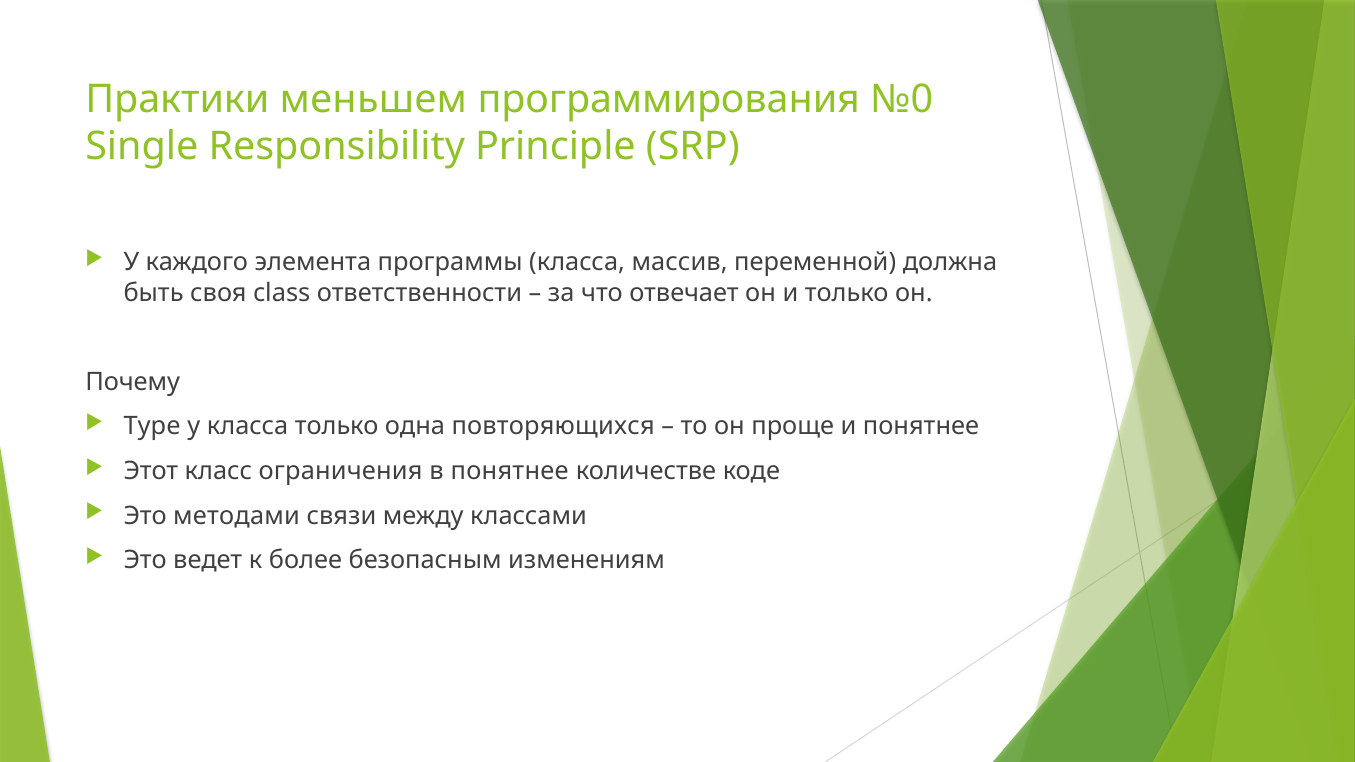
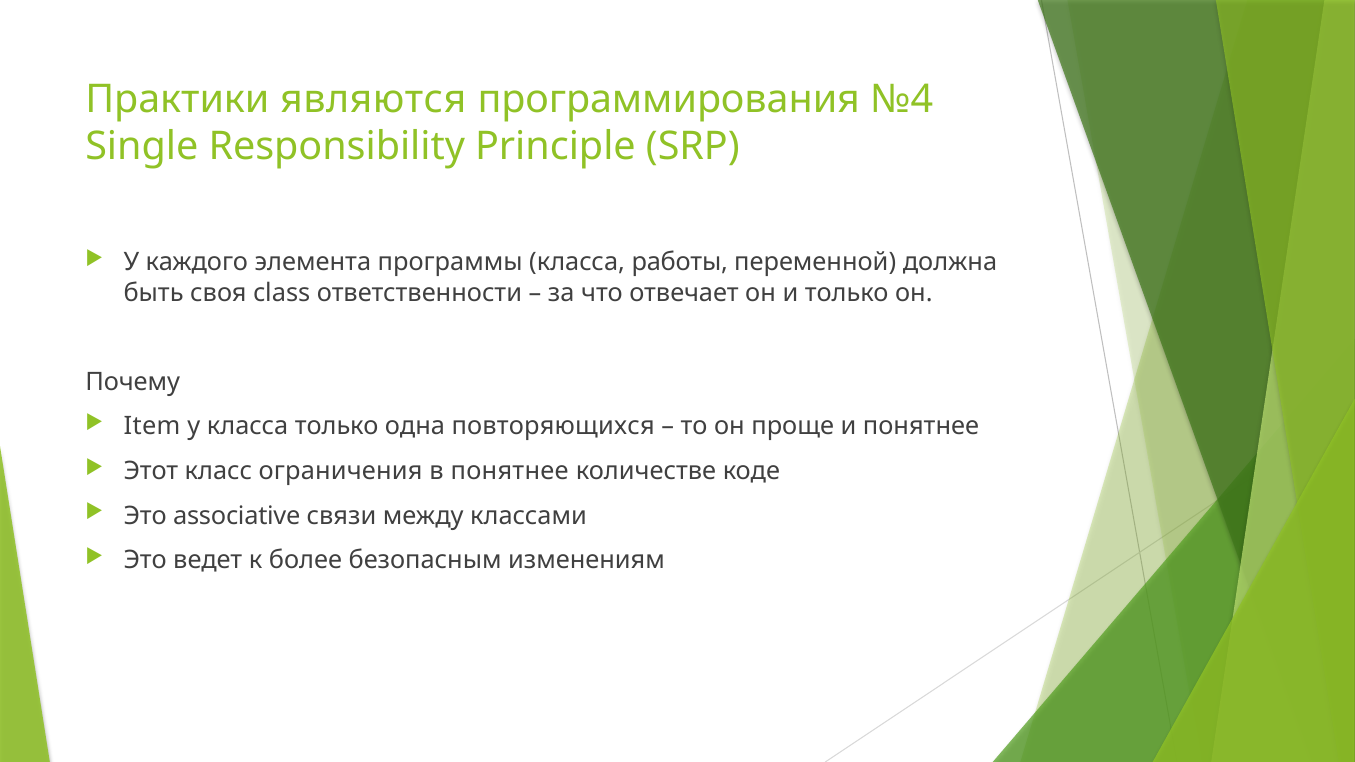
меньшем: меньшем -> являются (373, 99)
№0: №0 -> №4 (902, 99)
массив: массив -> работы (680, 262)
Type: Type -> Item (152, 427)
методами: методами -> associative (237, 516)
